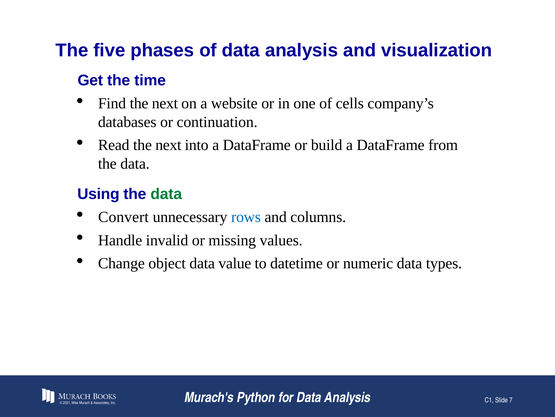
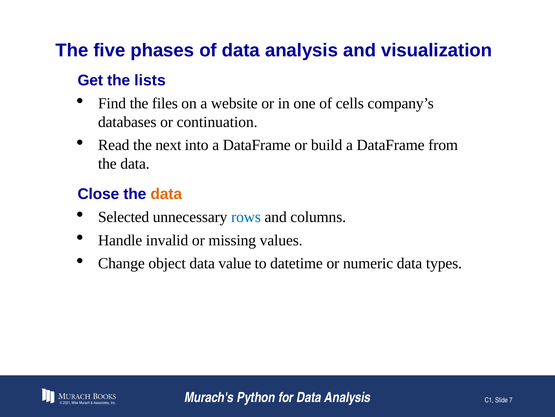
time: time -> lists (150, 80)
Find the next: next -> files (165, 103)
Using: Using -> Close (98, 194)
data colour: green -> orange (166, 194)
Convert: Convert -> Selected (124, 217)
